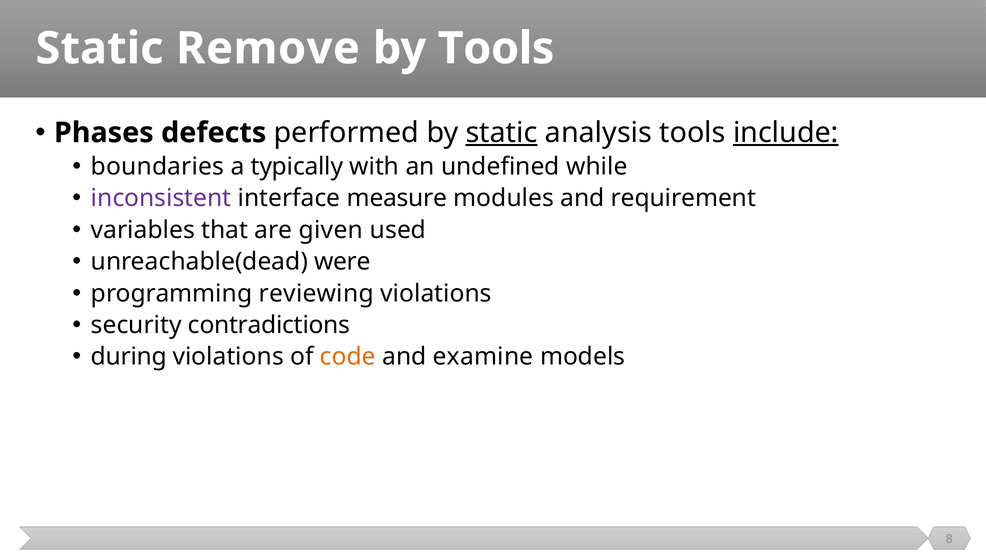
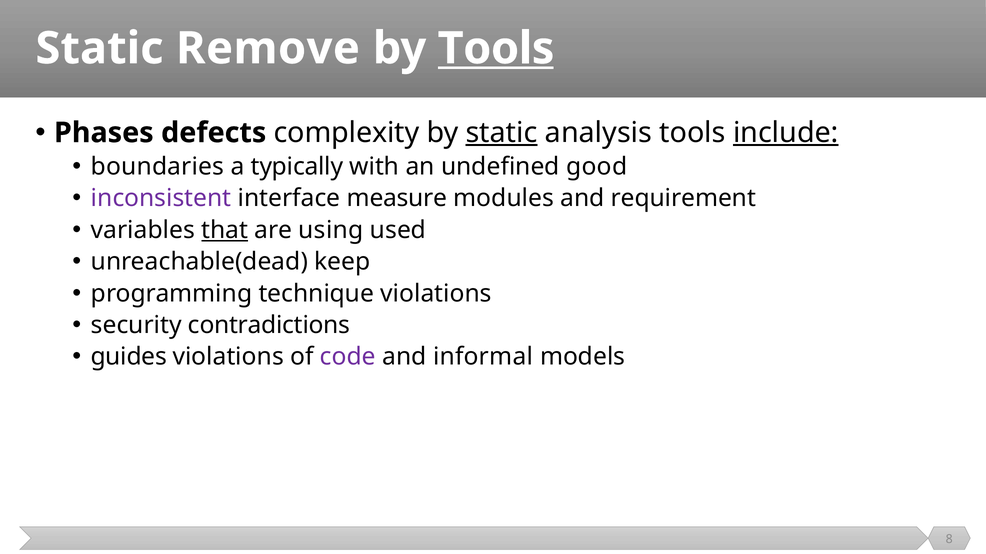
Tools underline: none -> present (496, 49)
performed: performed -> complexity (347, 133)
while: while -> good (597, 167)
that underline: none -> present (225, 230)
given: given -> using (331, 230)
were: were -> keep (342, 262)
reviewing: reviewing -> technique (316, 294)
during: during -> guides (129, 357)
code colour: orange -> purple (348, 357)
examine: examine -> informal (483, 357)
